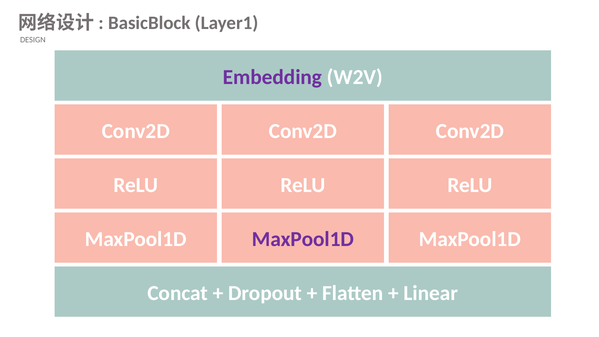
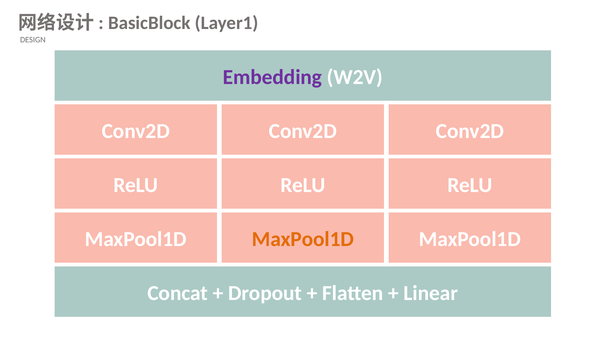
MaxPool1D colour: purple -> orange (303, 239)
